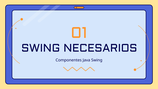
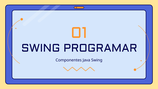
NECESARIOS: NECESARIOS -> PROGRAMAR (100, 48)
